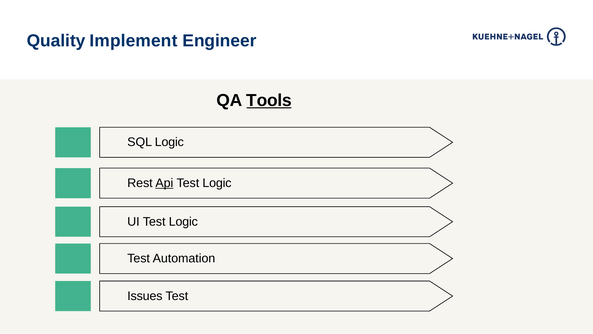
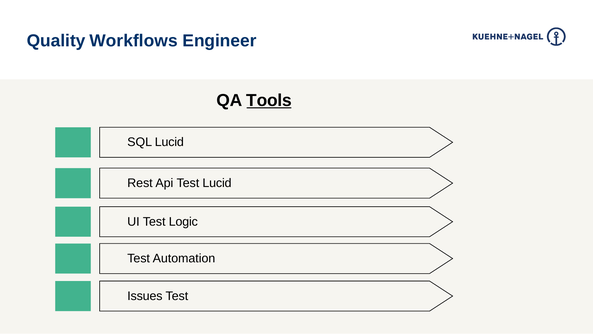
Implement: Implement -> Workflows (134, 41)
SQL Logic: Logic -> Lucid (169, 142)
Api underline: present -> none (164, 183)
Logic: Logic -> Lucid (217, 183)
